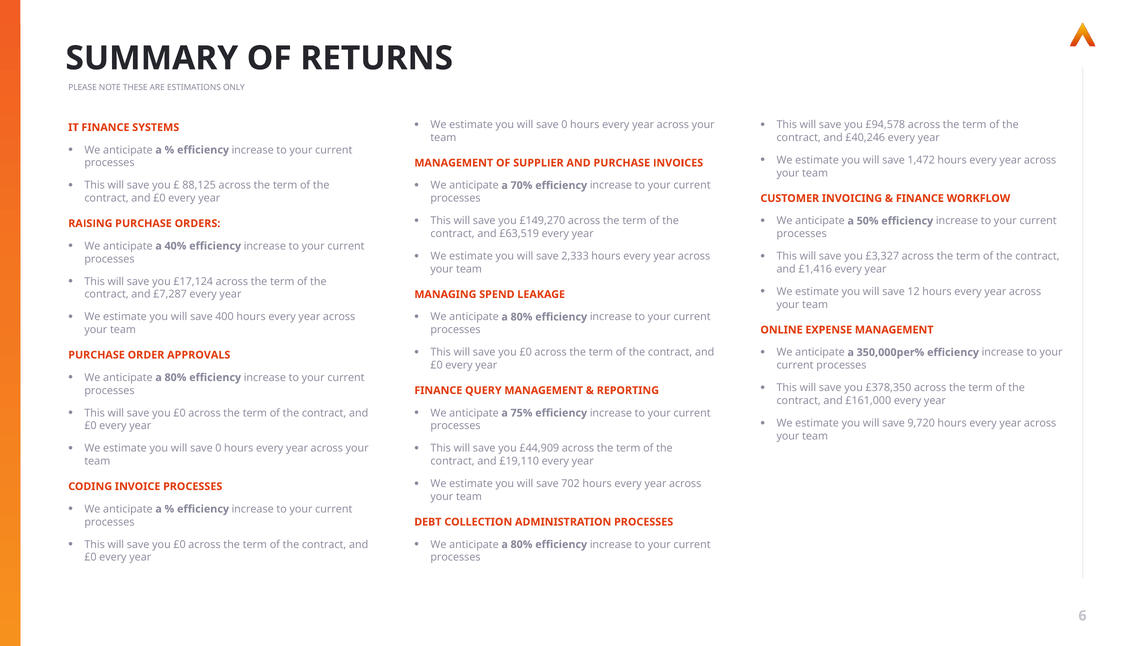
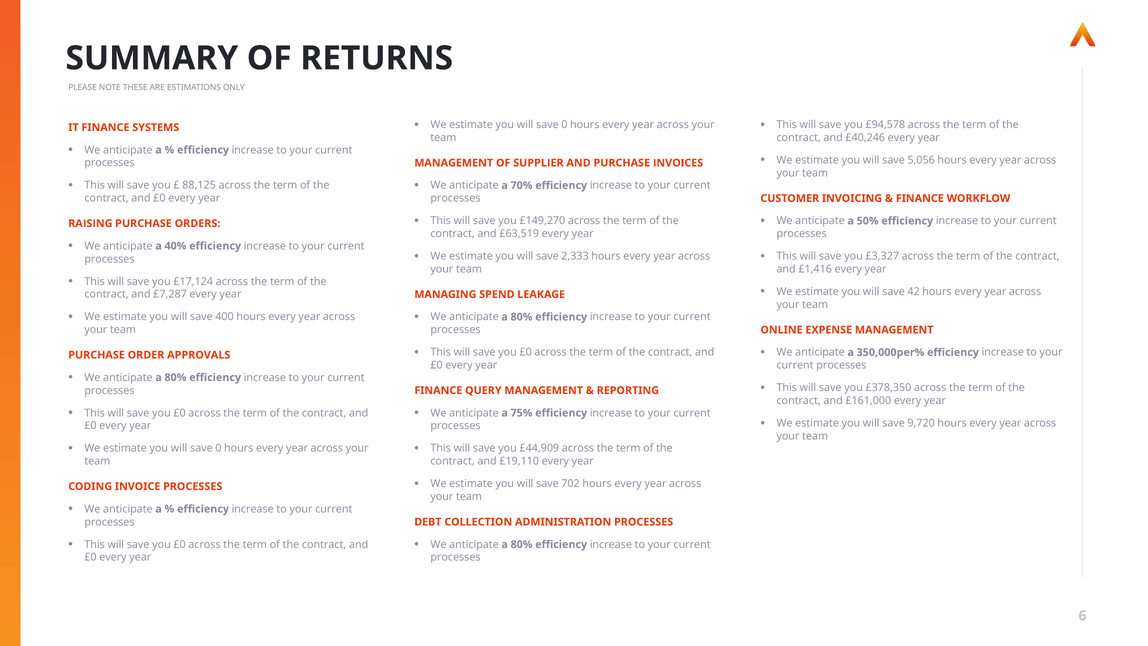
1,472: 1,472 -> 5,056 (921, 160)
12: 12 -> 42 (914, 292)
